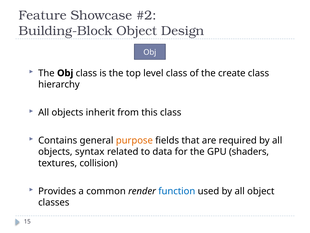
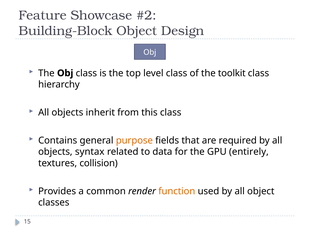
create: create -> toolkit (232, 73)
shaders: shaders -> entirely (249, 151)
function colour: blue -> orange (177, 191)
